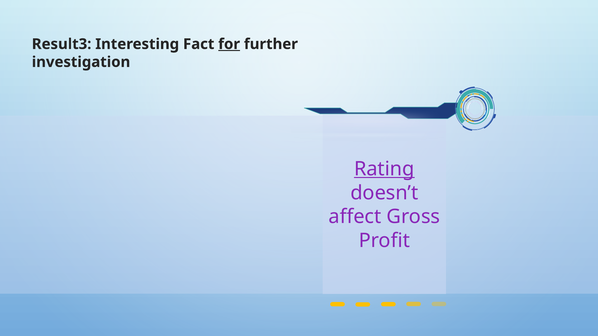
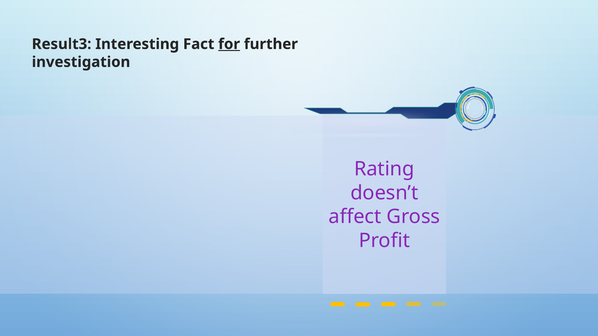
Rating underline: present -> none (384, 169)
